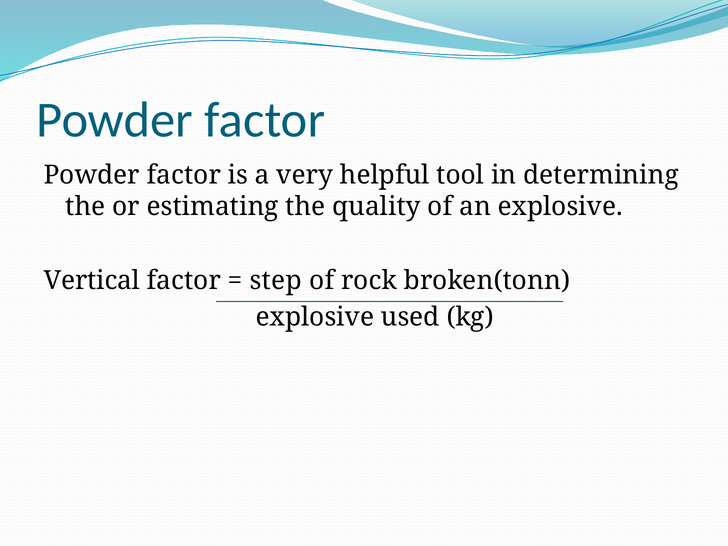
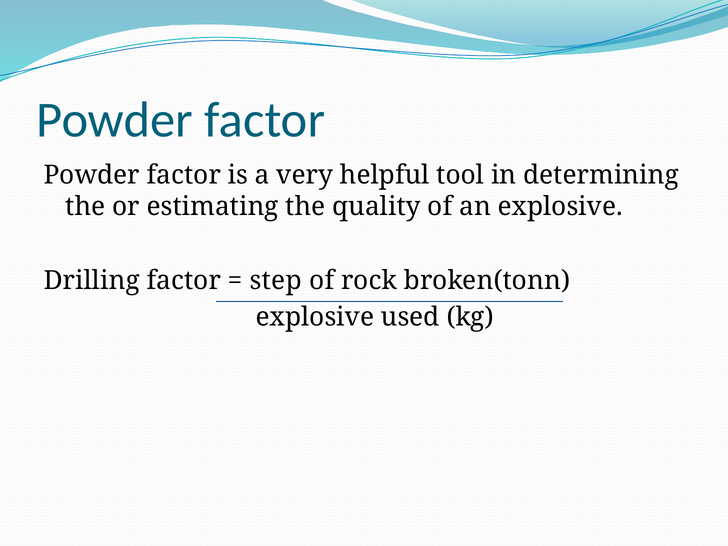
Vertical: Vertical -> Drilling (92, 280)
